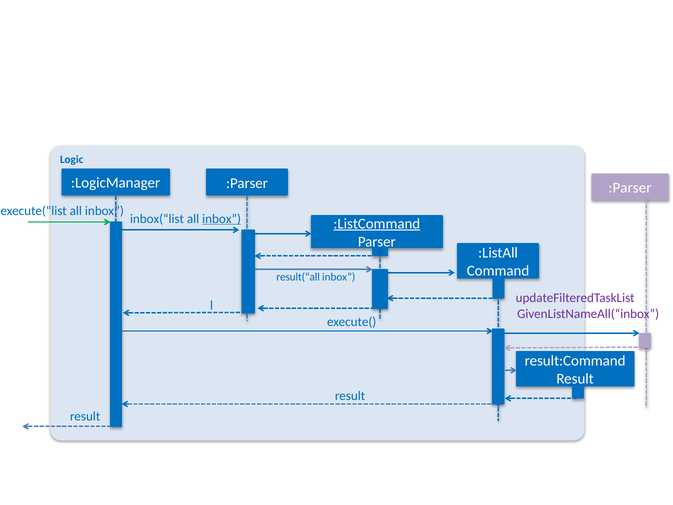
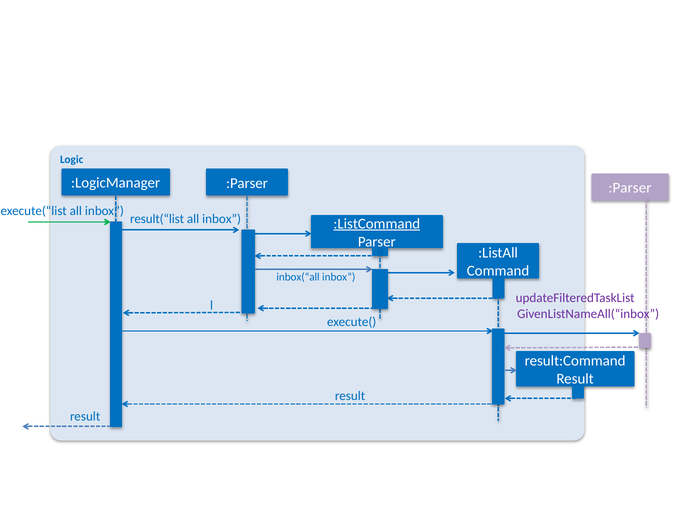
inbox(“list: inbox(“list -> result(“list (157, 219)
inbox underline: present -> none (222, 219)
result(“all: result(“all -> inbox(“all (298, 277)
